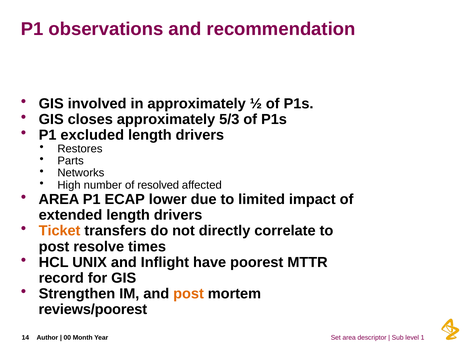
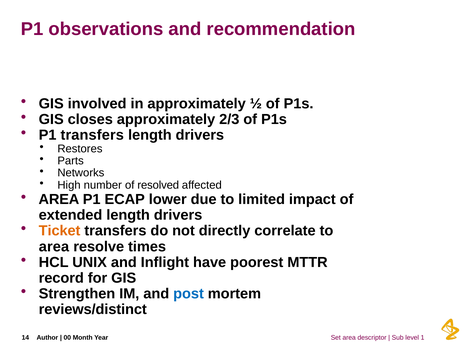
5/3: 5/3 -> 2/3 (229, 119)
P1 excluded: excluded -> transfers (92, 135)
post: post -> area (54, 247)
post colour: orange -> blue (189, 294)
reviews/poorest: reviews/poorest -> reviews/distinct (93, 309)
